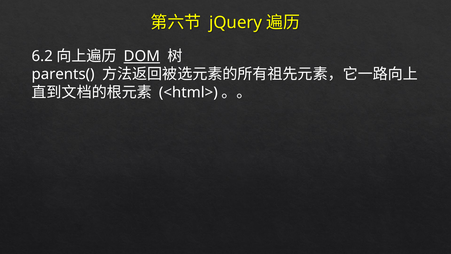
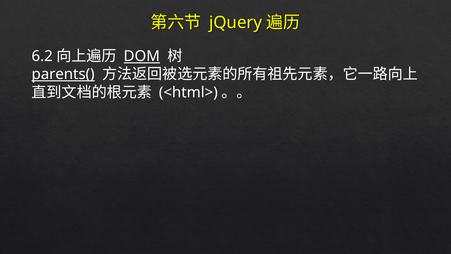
parents( underline: none -> present (63, 74)
